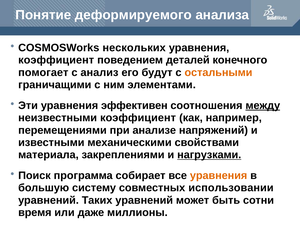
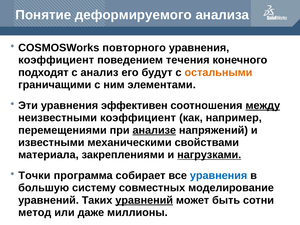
нескольких: нескольких -> повторного (134, 48)
деталей: деталей -> течения (188, 60)
помогает: помогает -> подходят (43, 72)
анализе underline: none -> present (154, 130)
Поиск: Поиск -> Точки (34, 176)
уравнения colour: orange -> blue (219, 176)
использовании: использовании -> моделирование (231, 188)
уравнений underline: none -> present (144, 200)
время: время -> метод (35, 213)
